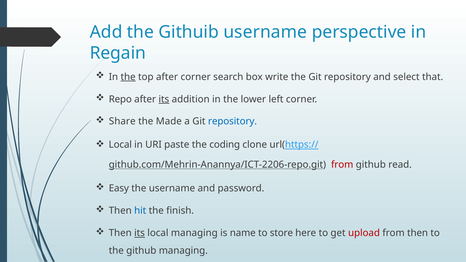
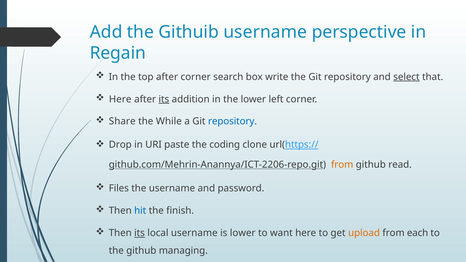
the underline: present -> none (128, 77)
select underline: none -> present (406, 77)
Repo: Repo -> Here (120, 99)
Made: Made -> While (169, 122)
Local: Local -> Drop (120, 145)
from colour: red -> orange (342, 165)
Easy: Easy -> Files (119, 189)
local managing: managing -> username (194, 233)
is name: name -> lower (243, 233)
store: store -> want (281, 233)
upload colour: red -> orange (364, 233)
from then: then -> each (418, 233)
